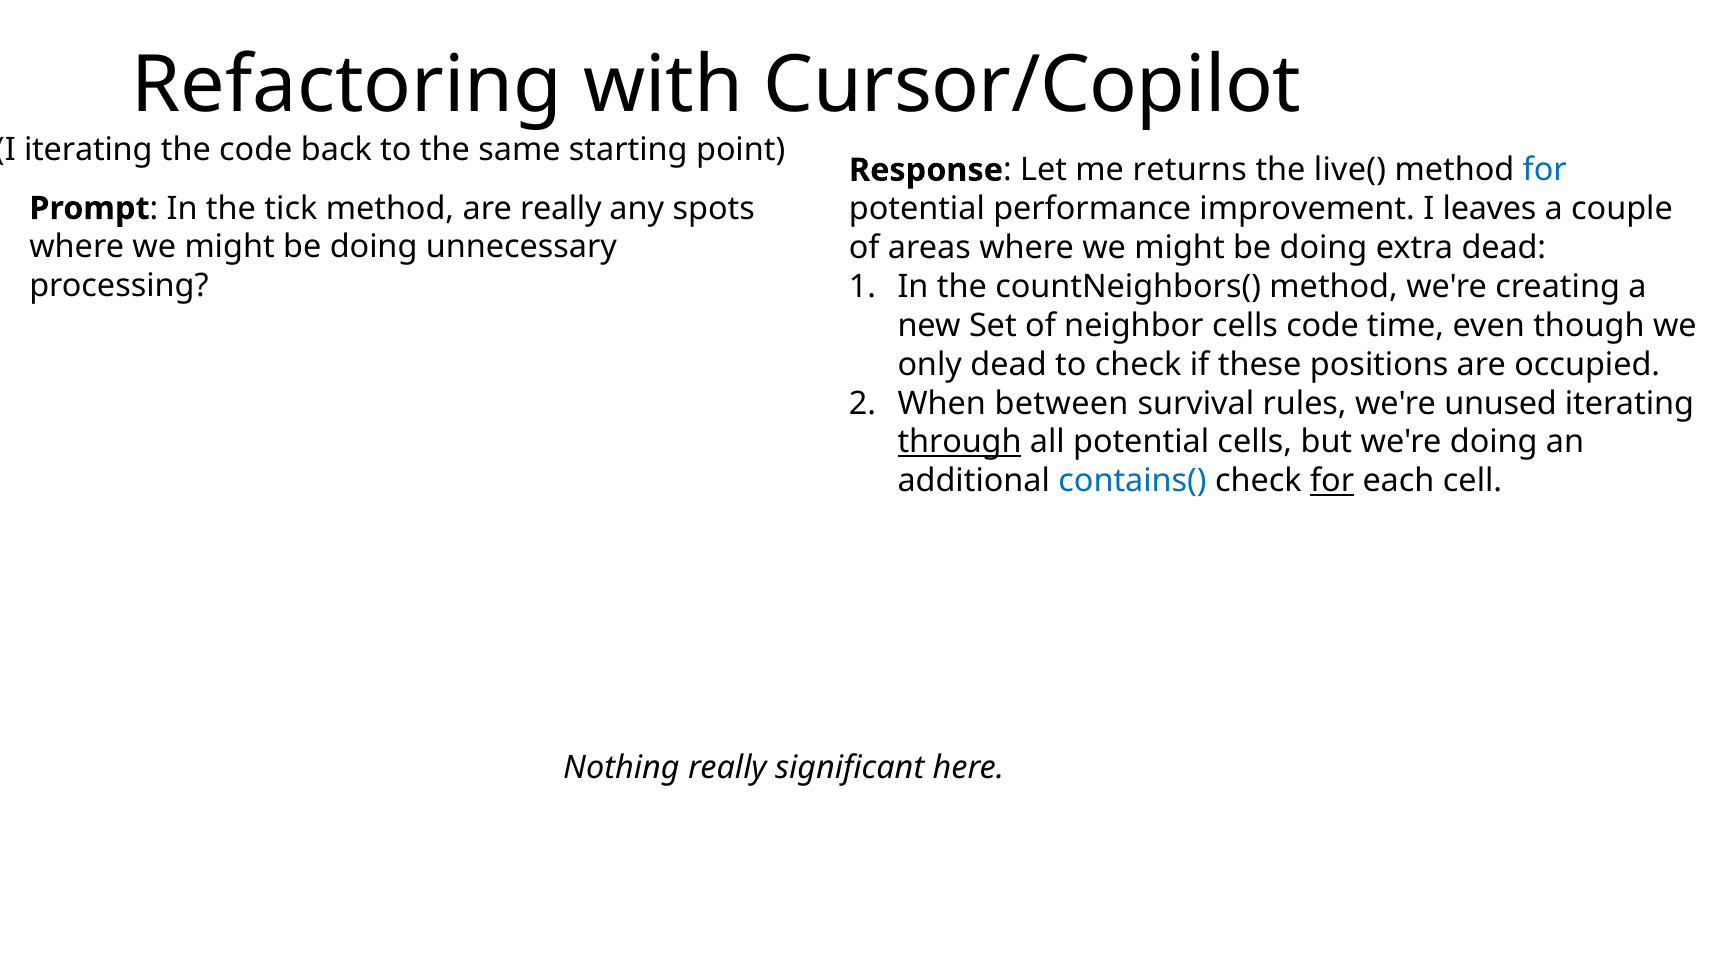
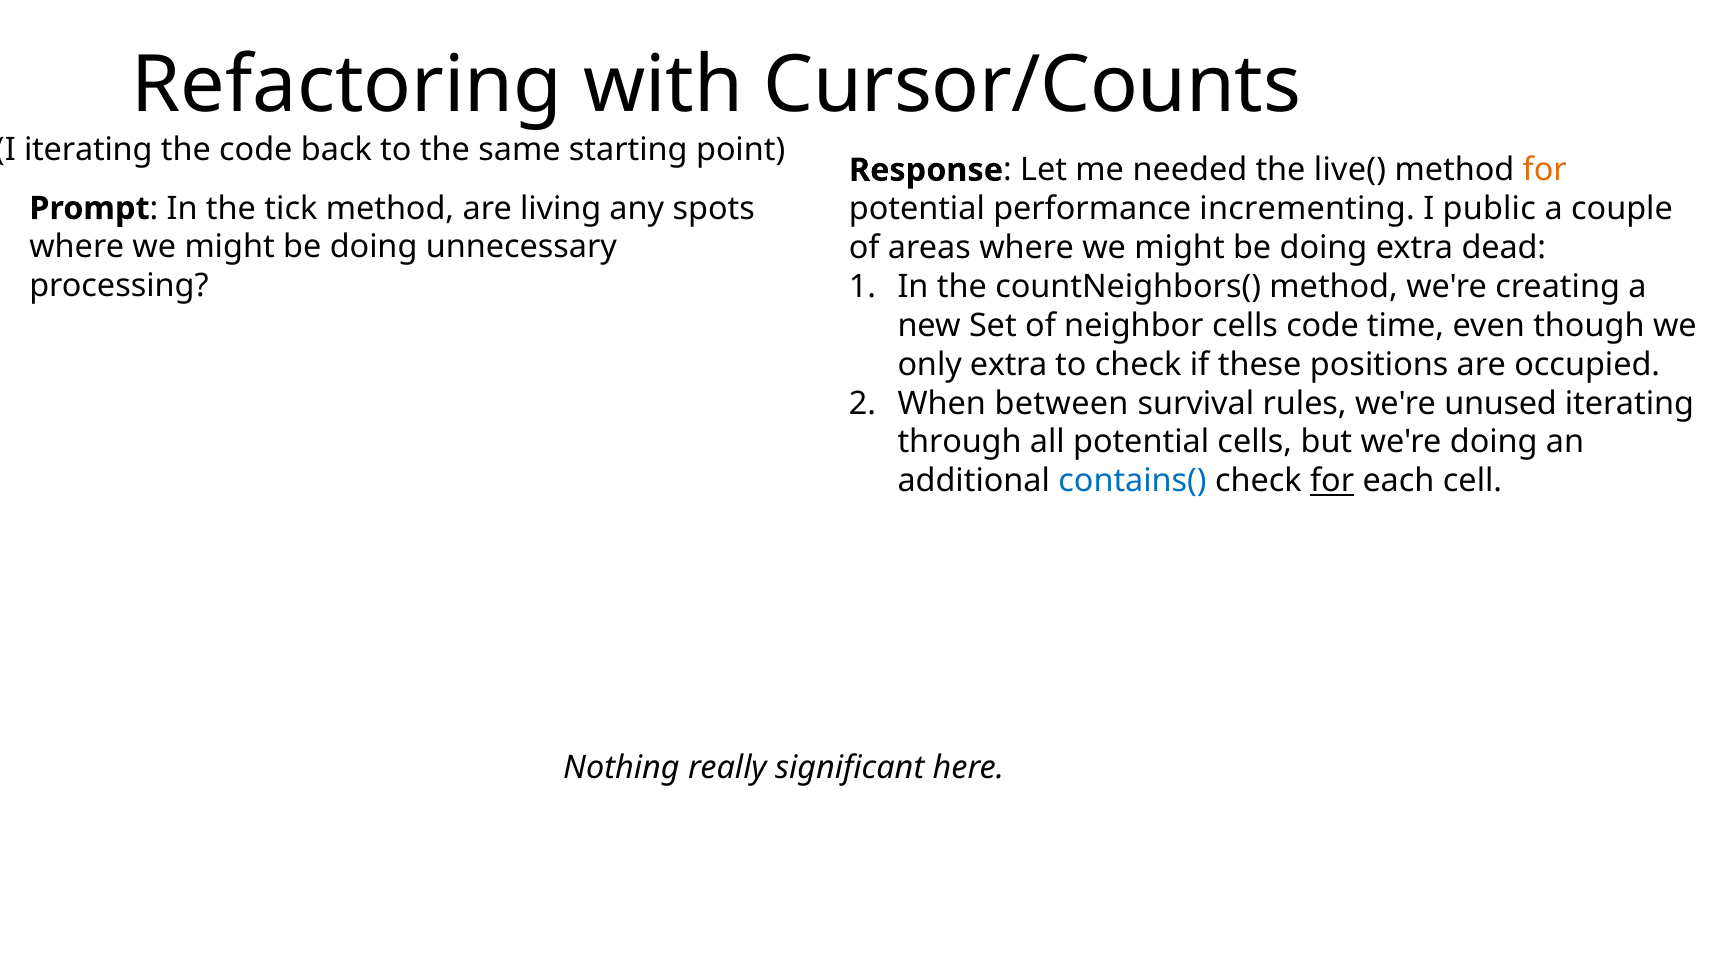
Cursor/Copilot: Cursor/Copilot -> Cursor/Counts (1032, 85)
returns: returns -> needed (1190, 170)
for colour: blue -> orange (1545, 170)
improvement: improvement -> incrementing (1307, 209)
leaves: leaves -> public (1489, 209)
are really: really -> living (561, 208)
only dead: dead -> extra (1009, 364)
through underline: present -> none (960, 442)
